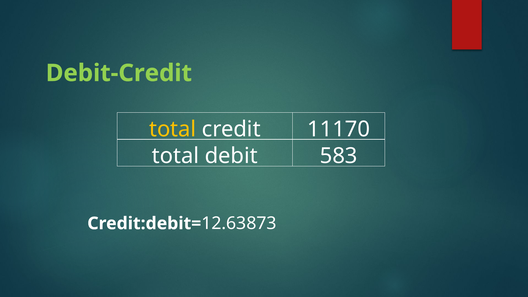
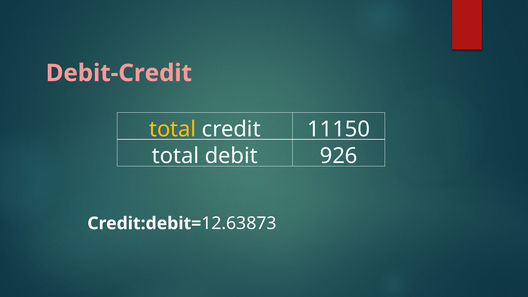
Debit-Credit colour: light green -> pink (119, 73)
11170: 11170 -> 11150 (339, 129)
583: 583 -> 926 (339, 156)
